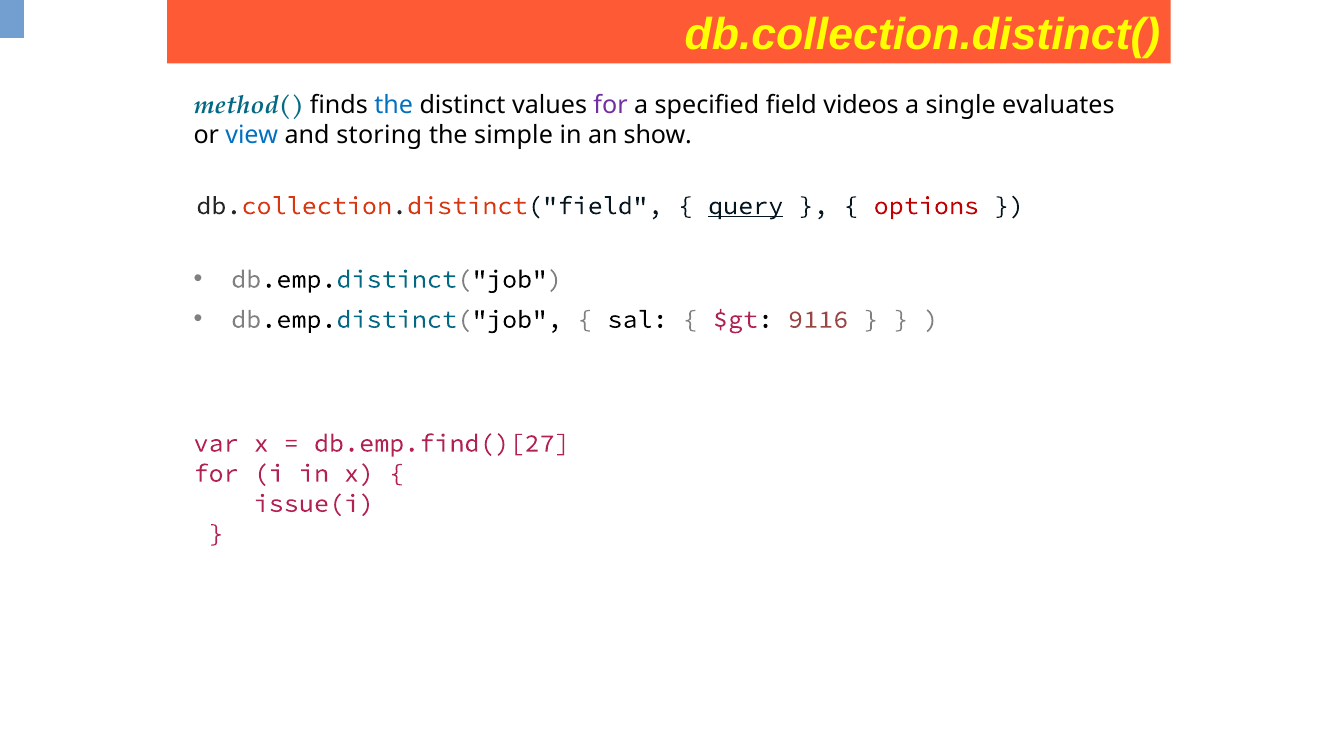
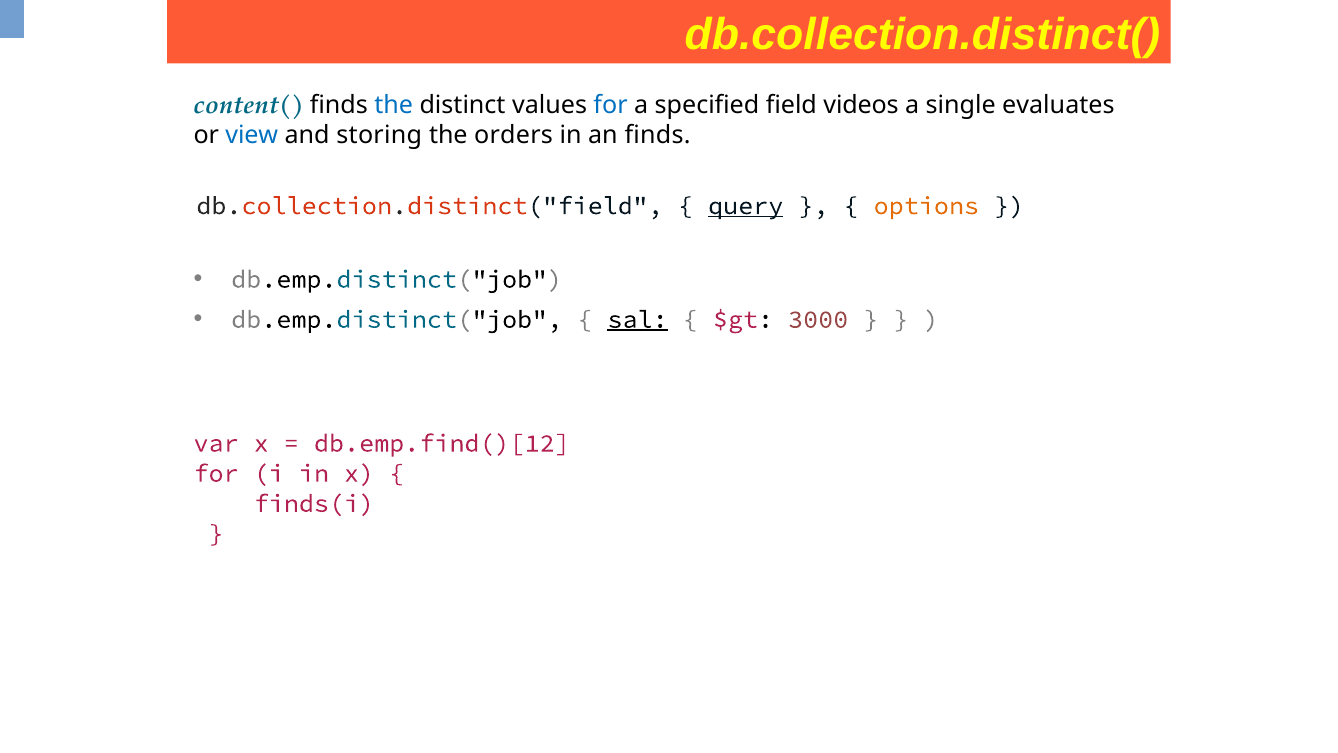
method(: method( -> content( (249, 105)
for colour: purple -> blue (611, 105)
simple: simple -> orders (514, 135)
an show: show -> finds (658, 135)
options colour: red -> orange (926, 206)
sal underline: none -> present (638, 319)
9116: 9116 -> 3000 (818, 319)
db.emp.find()[27: db.emp.find()[27 -> db.emp.find()[12 (442, 443)
issue(i: issue(i -> finds(i (314, 503)
